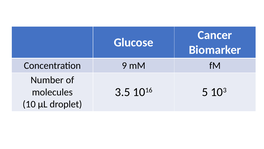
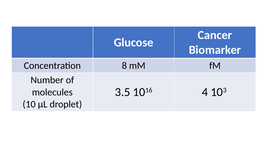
9: 9 -> 8 (124, 65)
5: 5 -> 4 (205, 92)
